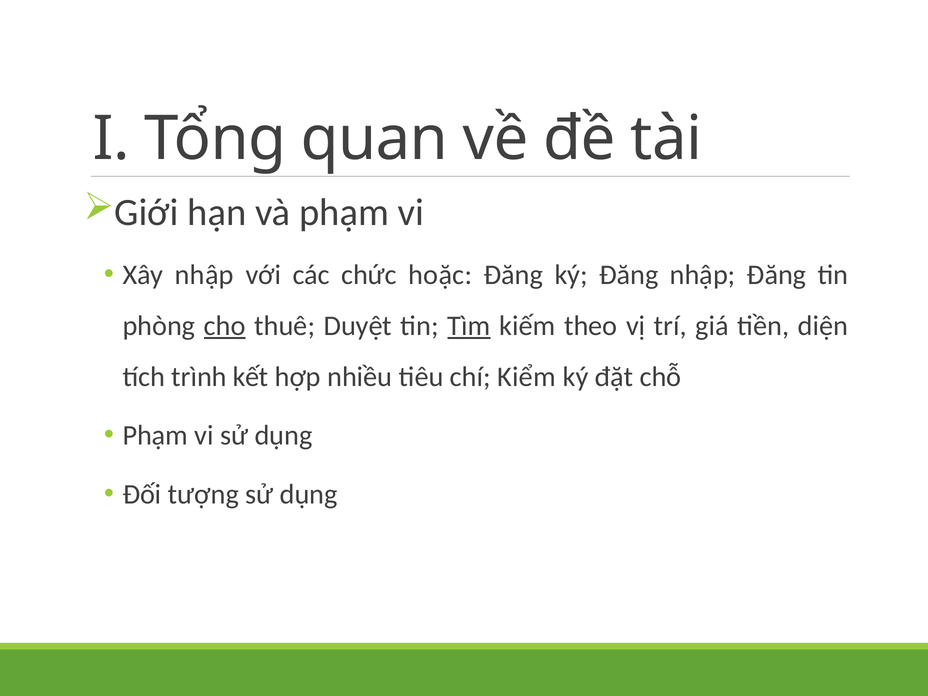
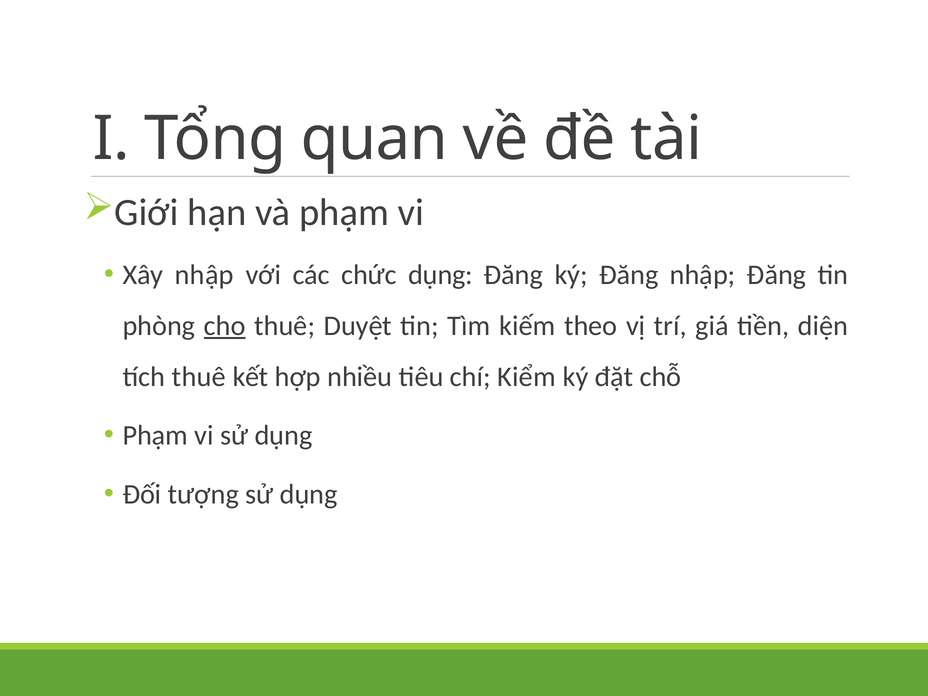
chức hoặc: hoặc -> dụng (441, 275)
Tìm underline: present -> none (469, 326)
tích trình: trình -> thuê (199, 377)
